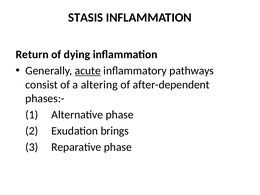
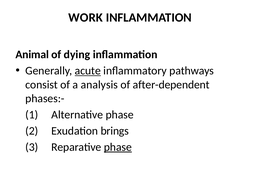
STASIS: STASIS -> WORK (86, 18)
Return: Return -> Animal (32, 55)
altering: altering -> analysis (99, 85)
phase underline: none -> present (118, 147)
